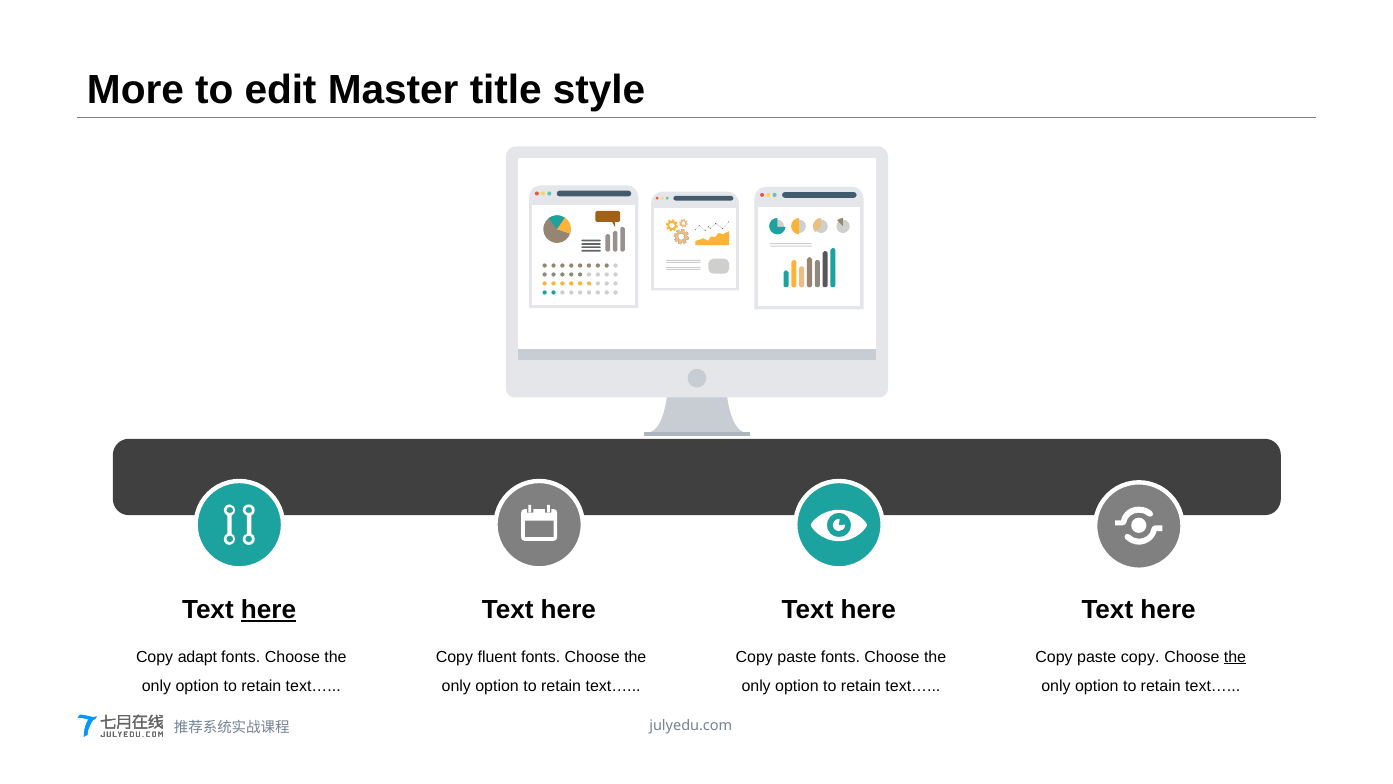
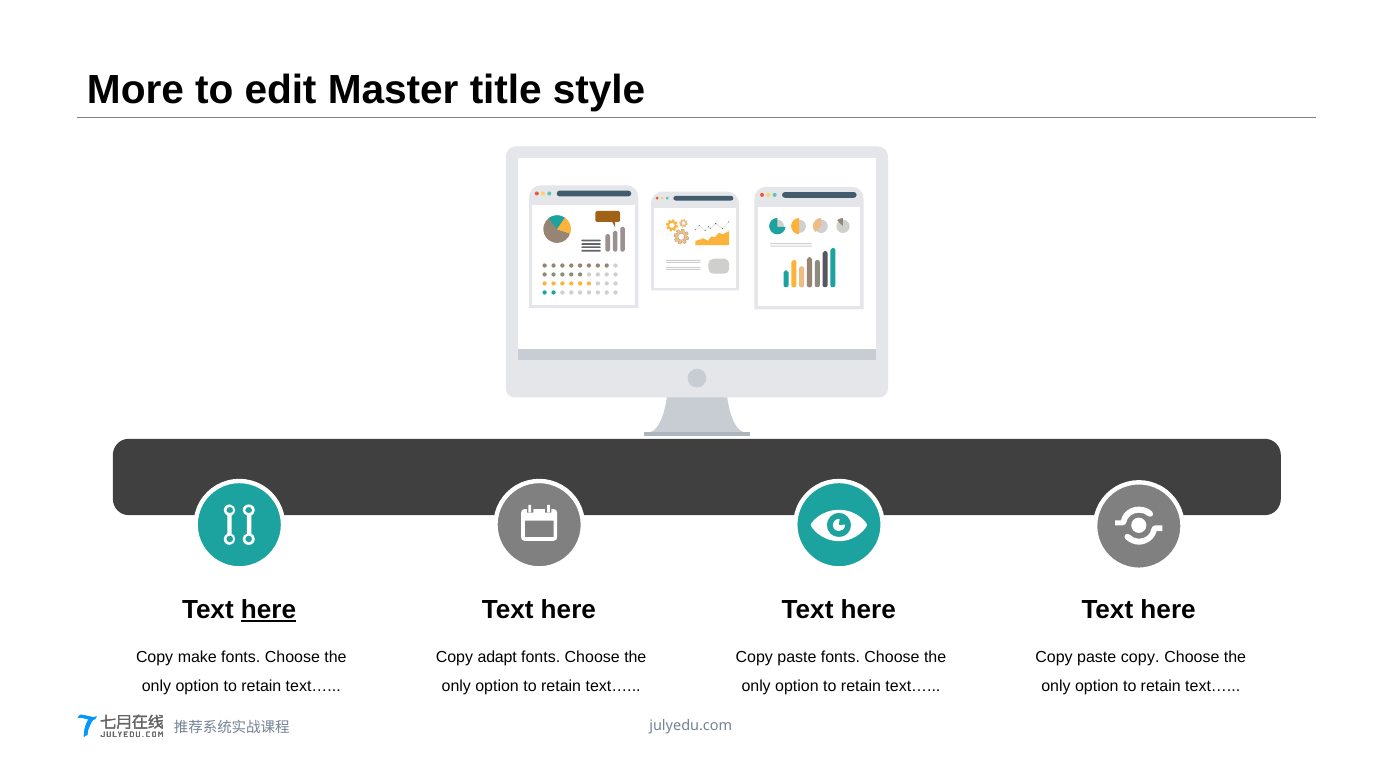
adapt: adapt -> make (197, 657)
fluent: fluent -> adapt (497, 657)
the underline: present -> none (1235, 657)
